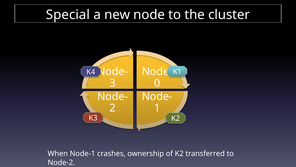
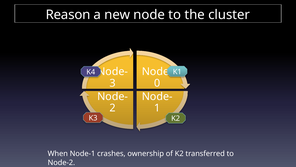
Special: Special -> Reason (68, 15)
